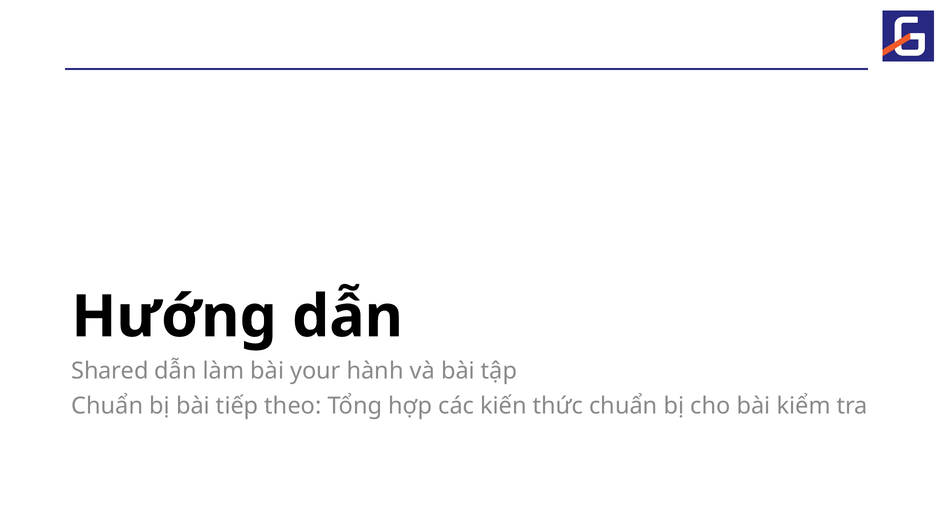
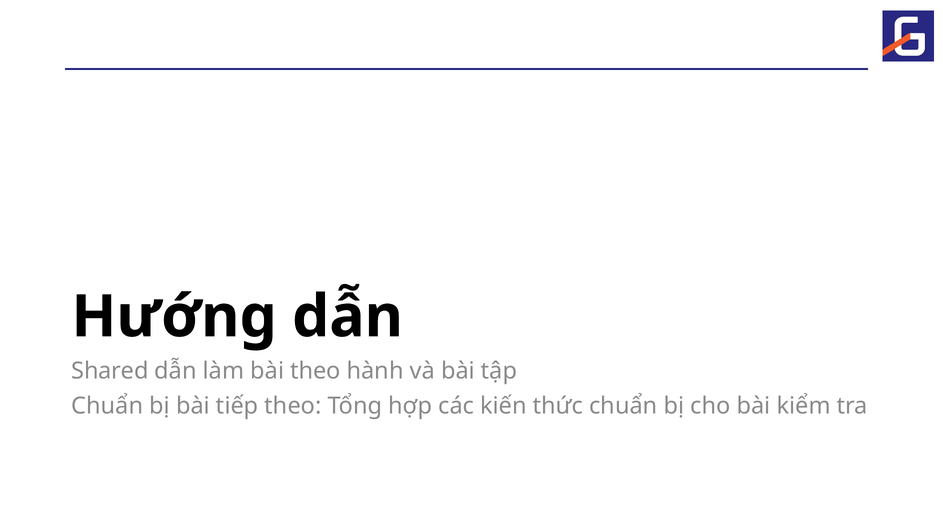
bài your: your -> theo (315, 371)
